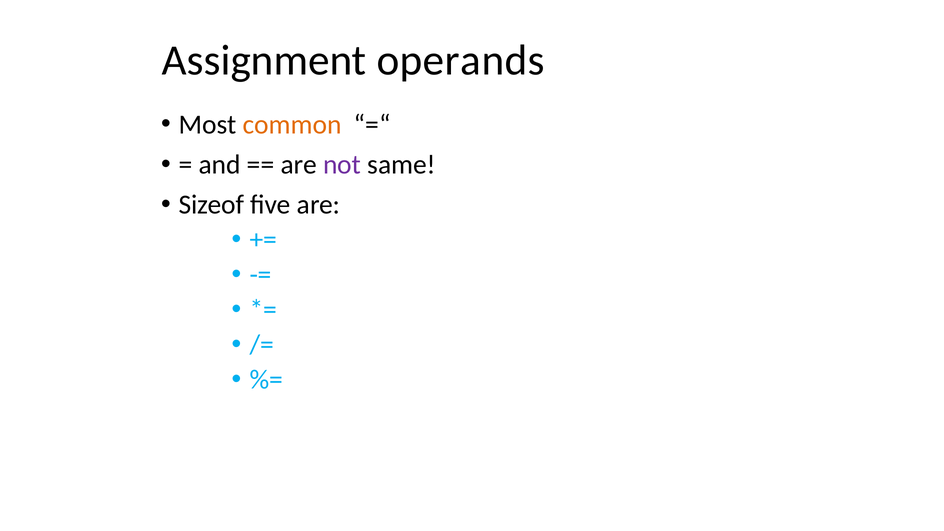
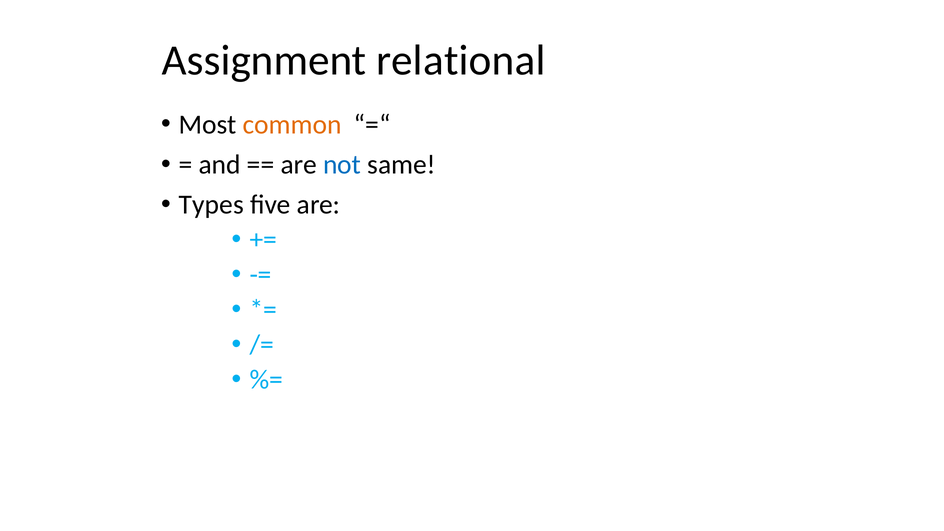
operands: operands -> relational (461, 61)
not colour: purple -> blue (342, 165)
Sizeof: Sizeof -> Types (211, 205)
